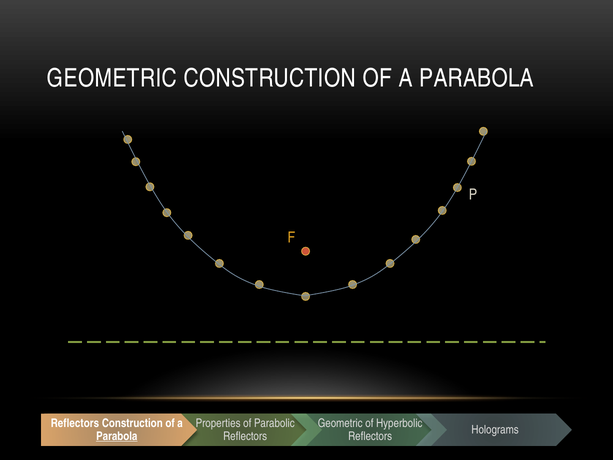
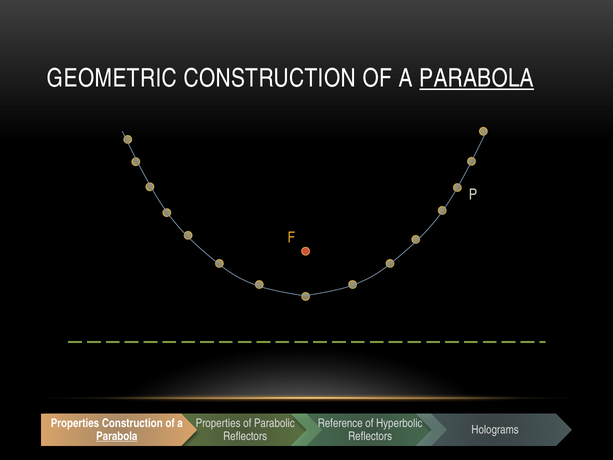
PARABOLA underline: none -> present (477, 78)
Geometric: Geometric -> Reference (340, 423)
Reflectors: Reflectors -> Properties (75, 423)
